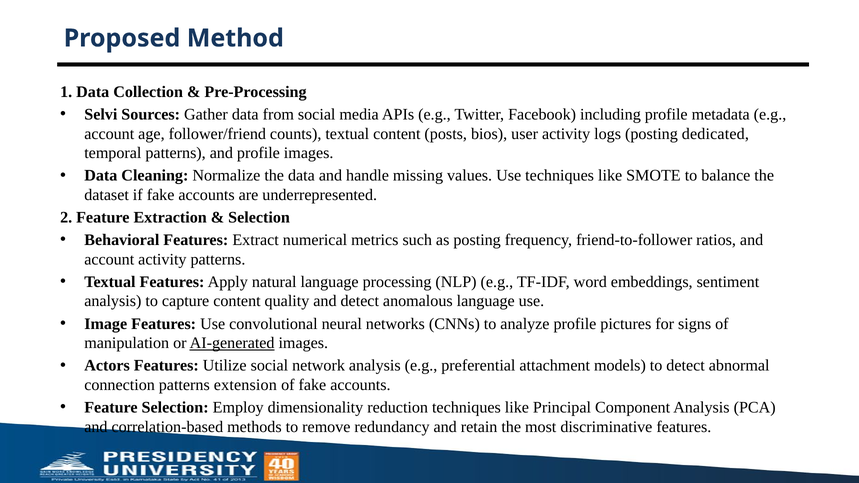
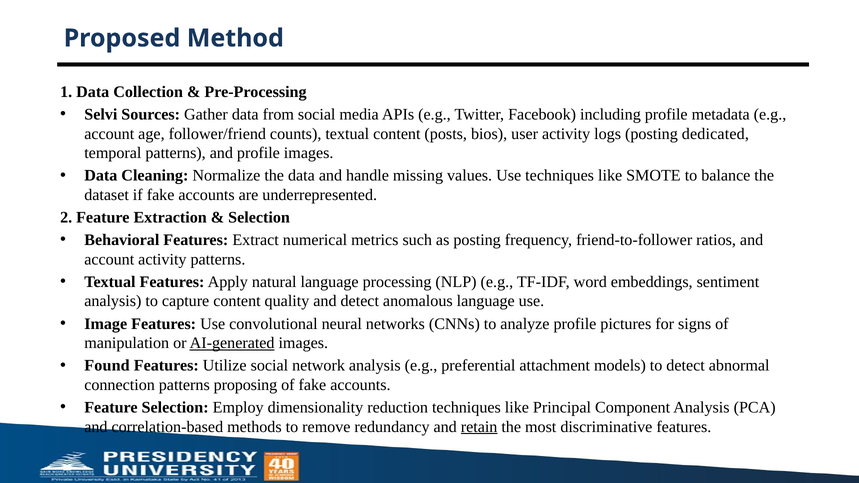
Actors: Actors -> Found (107, 366)
extension: extension -> proposing (245, 385)
retain underline: none -> present (479, 427)
